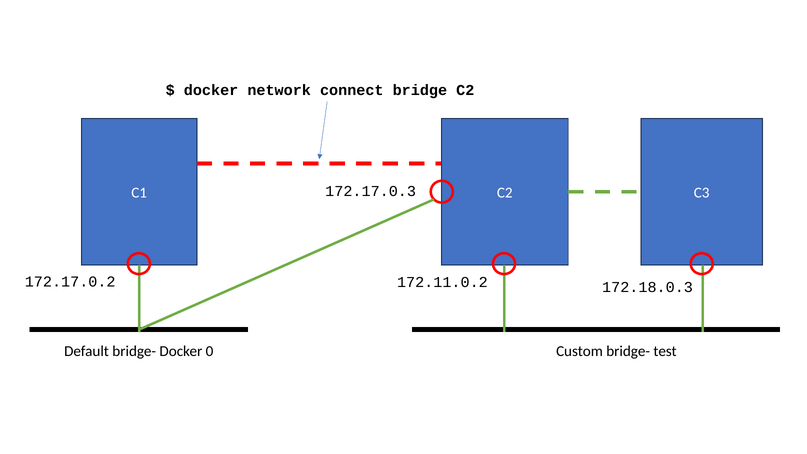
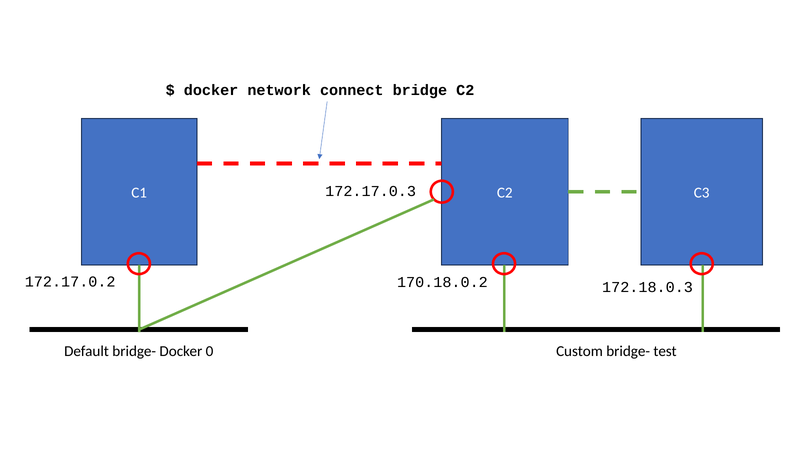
172.11.0.2: 172.11.0.2 -> 170.18.0.2 (442, 282)
